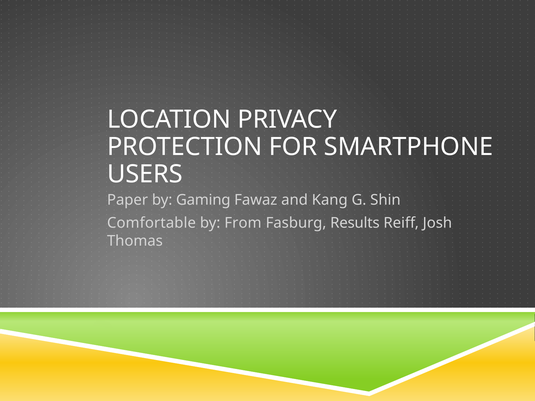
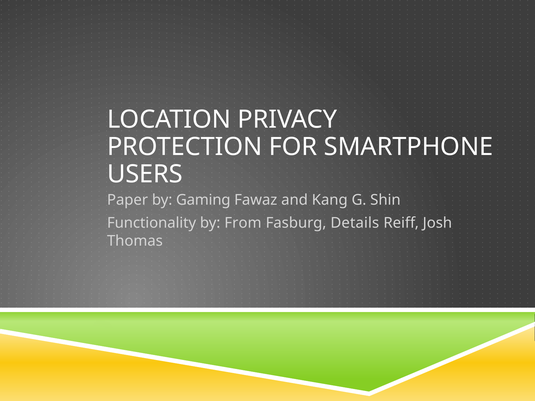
Comfortable: Comfortable -> Functionality (152, 223)
Results: Results -> Details (355, 223)
